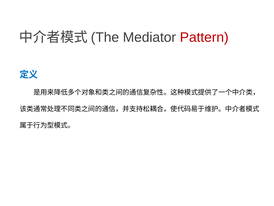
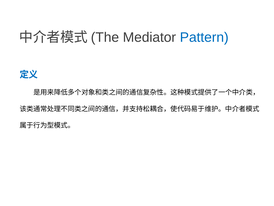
Pattern colour: red -> blue (204, 37)
